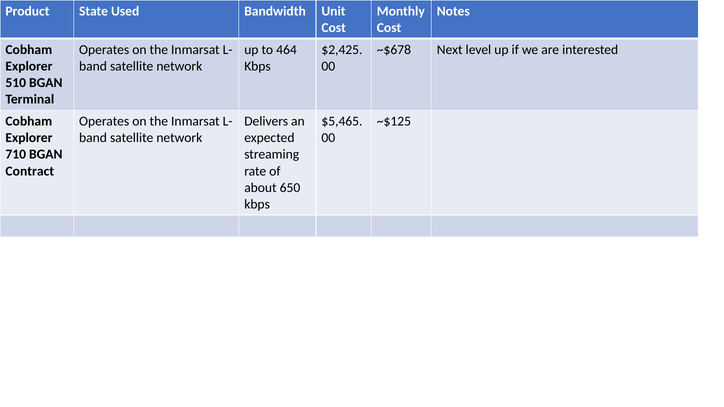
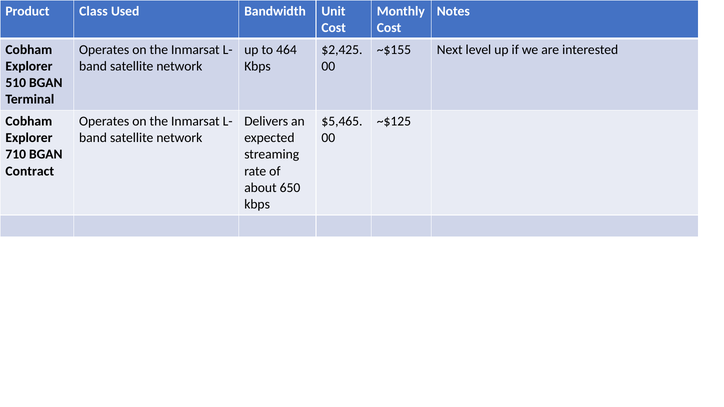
State: State -> Class (93, 11)
~$678: ~$678 -> ~$155 (394, 50)
